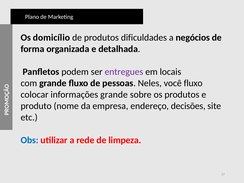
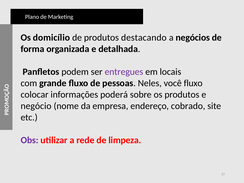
dificuldades: dificuldades -> destacando (144, 38)
informações grande: grande -> poderá (114, 95)
produto: produto -> negócio (36, 106)
decisões: decisões -> cobrado (188, 106)
Obs colour: blue -> purple (30, 140)
